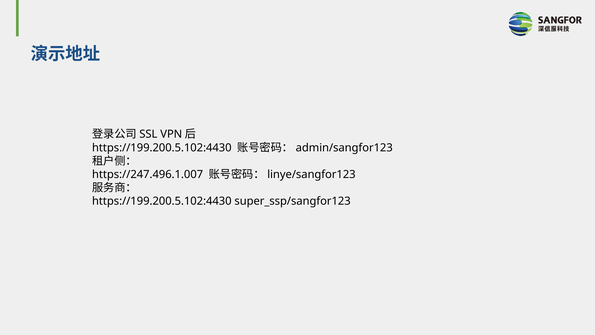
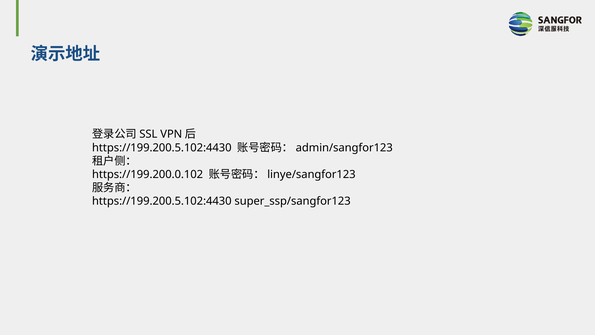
https://247.496.1.007: https://247.496.1.007 -> https://199.200.0.102 (148, 174)
